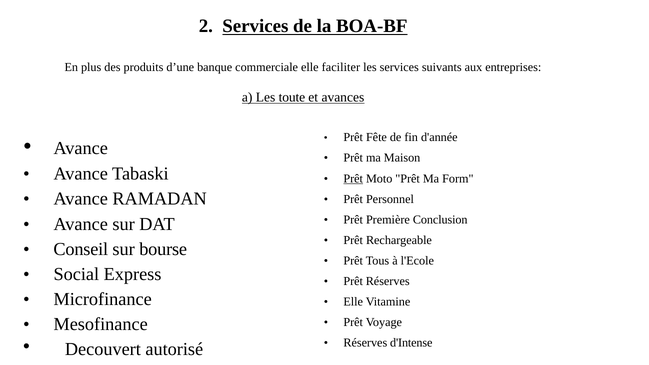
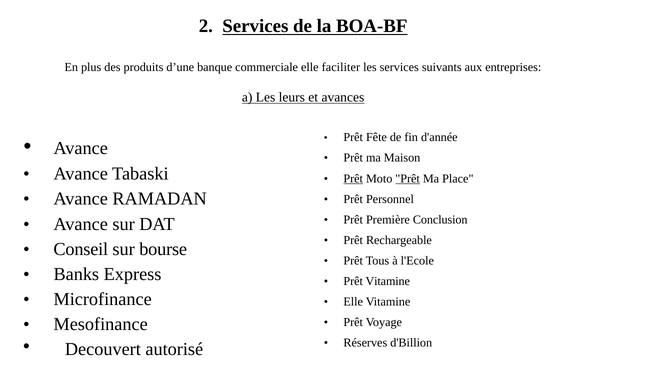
toute: toute -> leurs (292, 97)
Prêt underline: none -> present (408, 179)
Form: Form -> Place (458, 179)
Social: Social -> Banks (76, 274)
Prêt Réserves: Réserves -> Vitamine (388, 281)
d'Intense: d'Intense -> d'Billion (411, 343)
